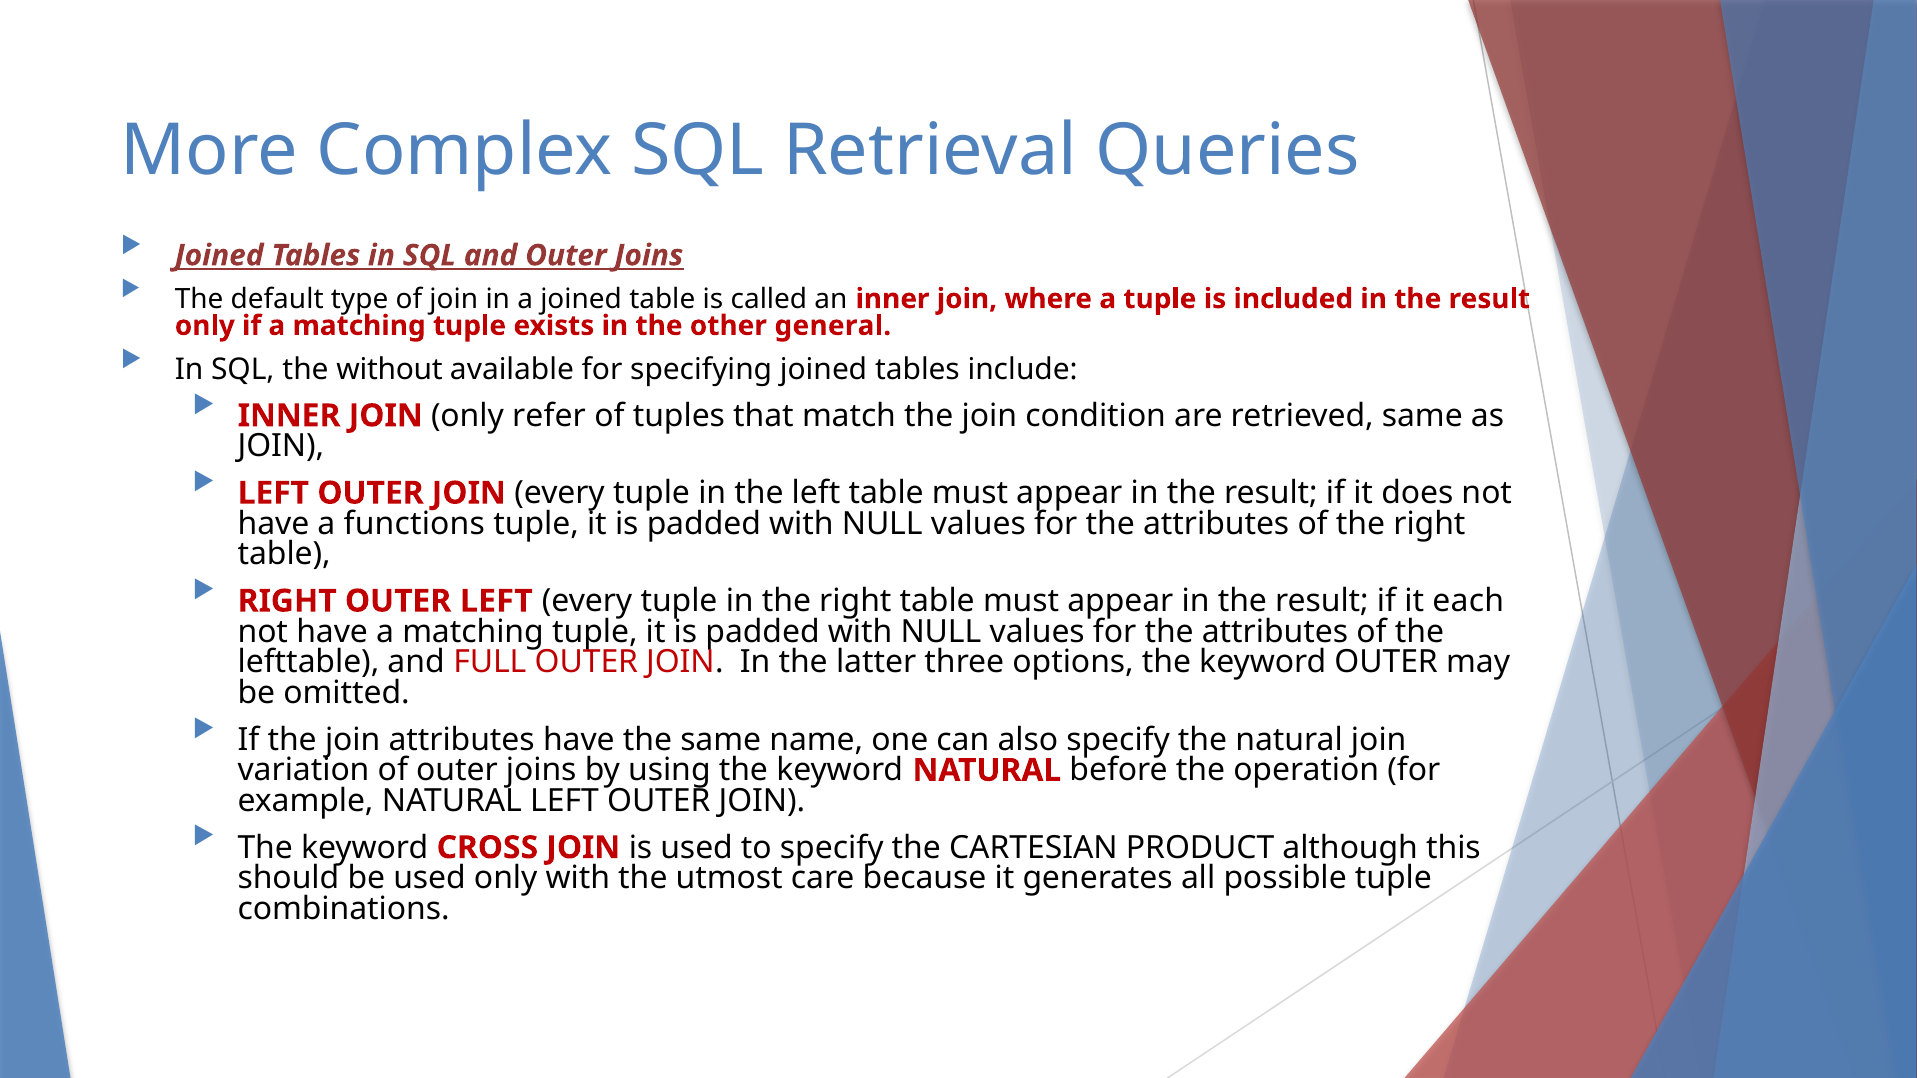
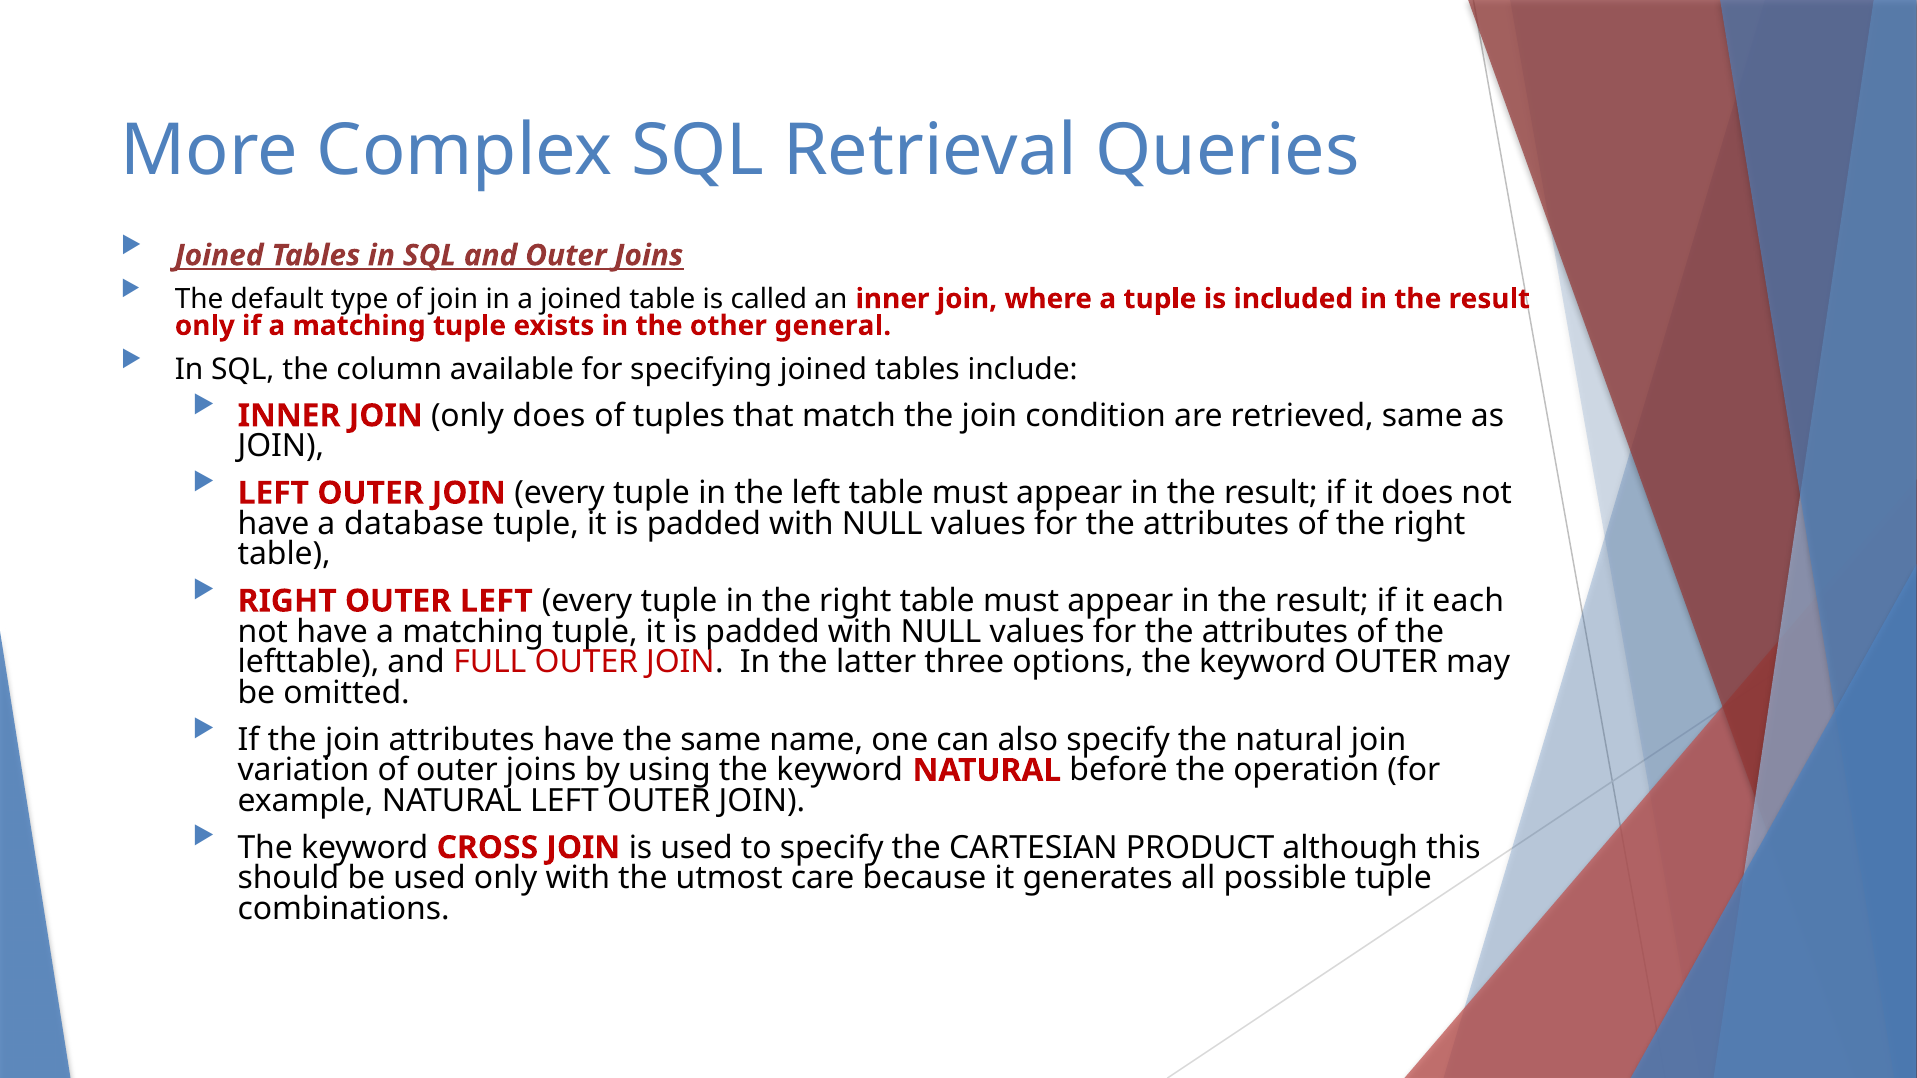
without: without -> column (389, 370)
only refer: refer -> does (549, 416)
functions: functions -> database (414, 524)
